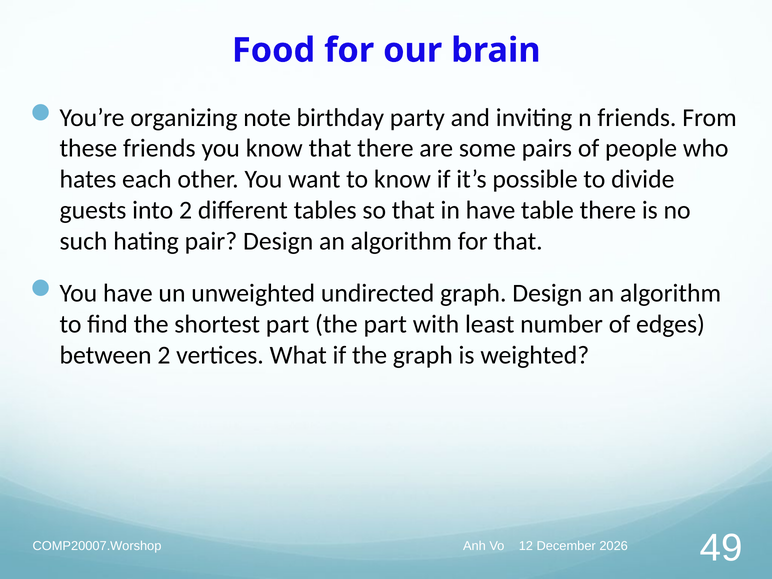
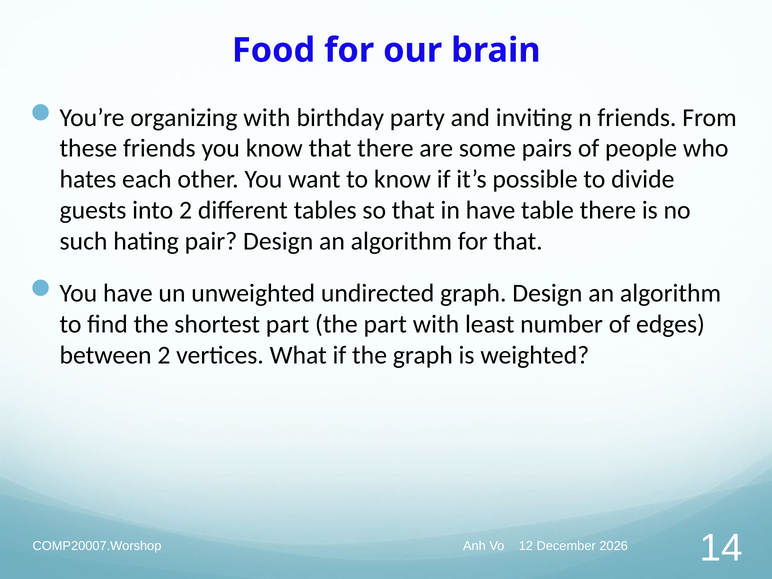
organizing note: note -> with (267, 118)
49: 49 -> 14 (721, 548)
